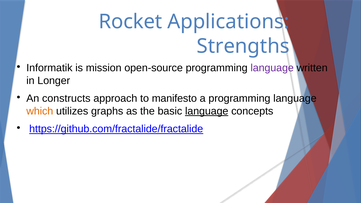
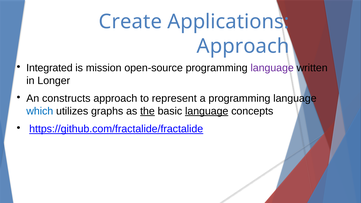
Rocket: Rocket -> Create (130, 22)
Strengths: Strengths -> Approach (243, 46)
Informatik: Informatik -> Integrated (49, 68)
manifesto: manifesto -> represent (174, 99)
which colour: orange -> blue (40, 111)
the underline: none -> present (147, 111)
